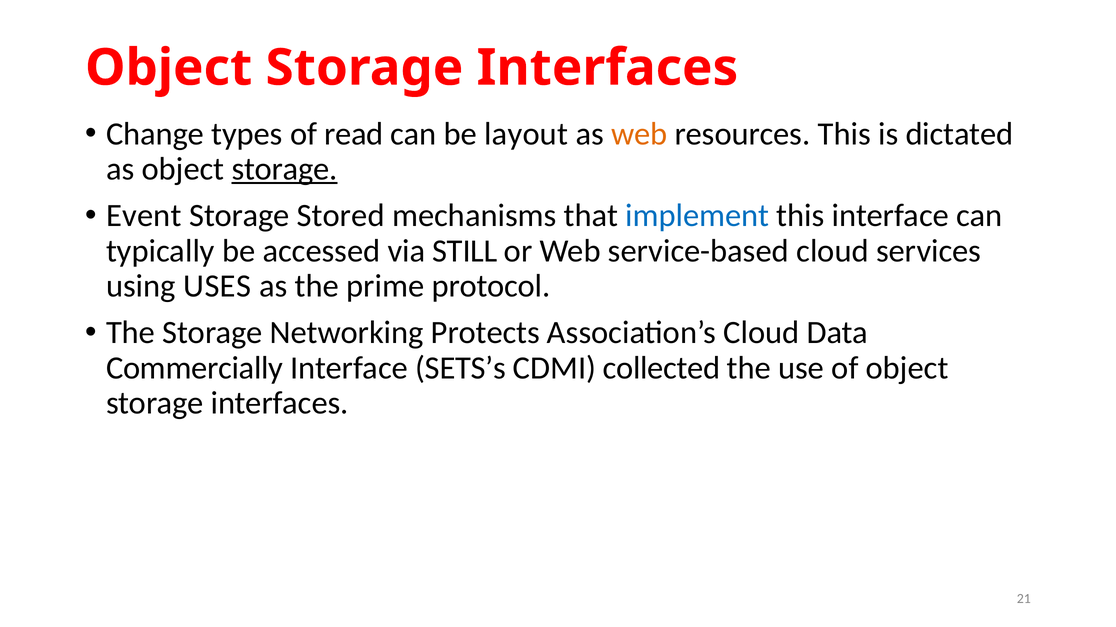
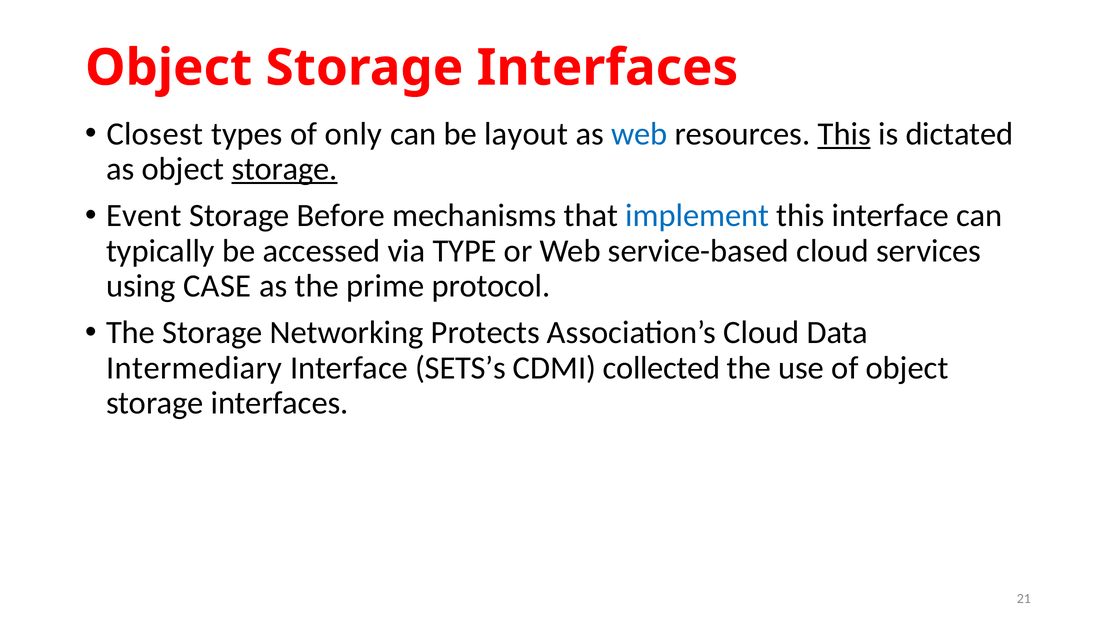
Change: Change -> Closest (155, 134)
read: read -> only (353, 134)
web colour: orange -> blue (639, 134)
This underline: none -> present (844, 134)
Stored: Stored -> Before (341, 216)
STILL: STILL -> TYPE (465, 251)
USES: USES -> CASE (217, 286)
Commercially: Commercially -> Intermediary (194, 368)
